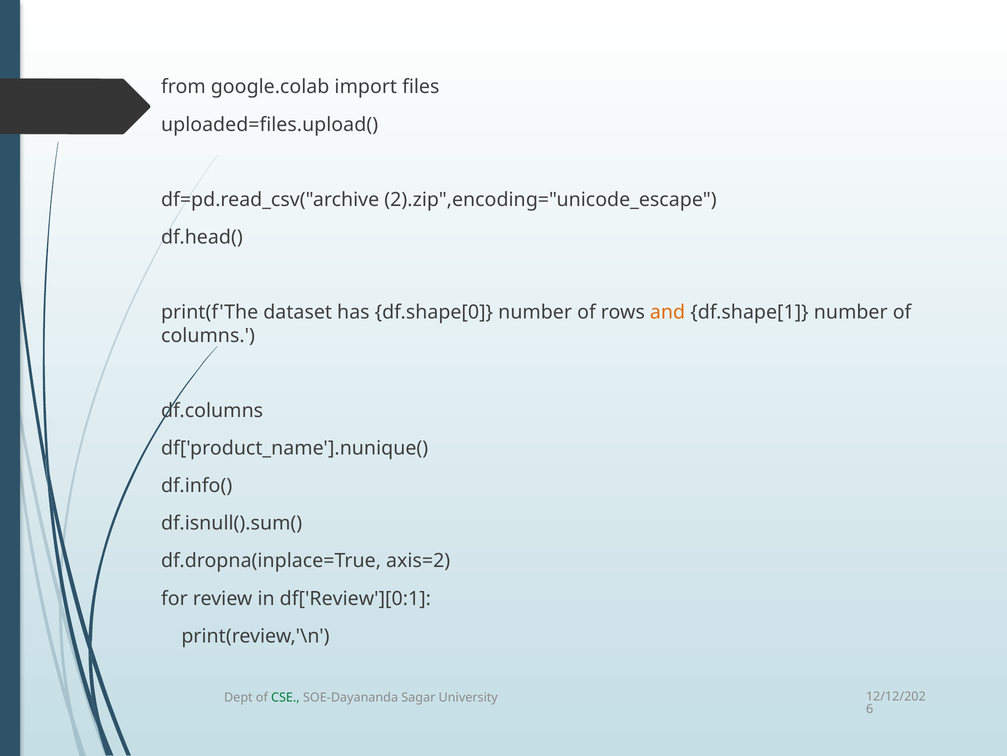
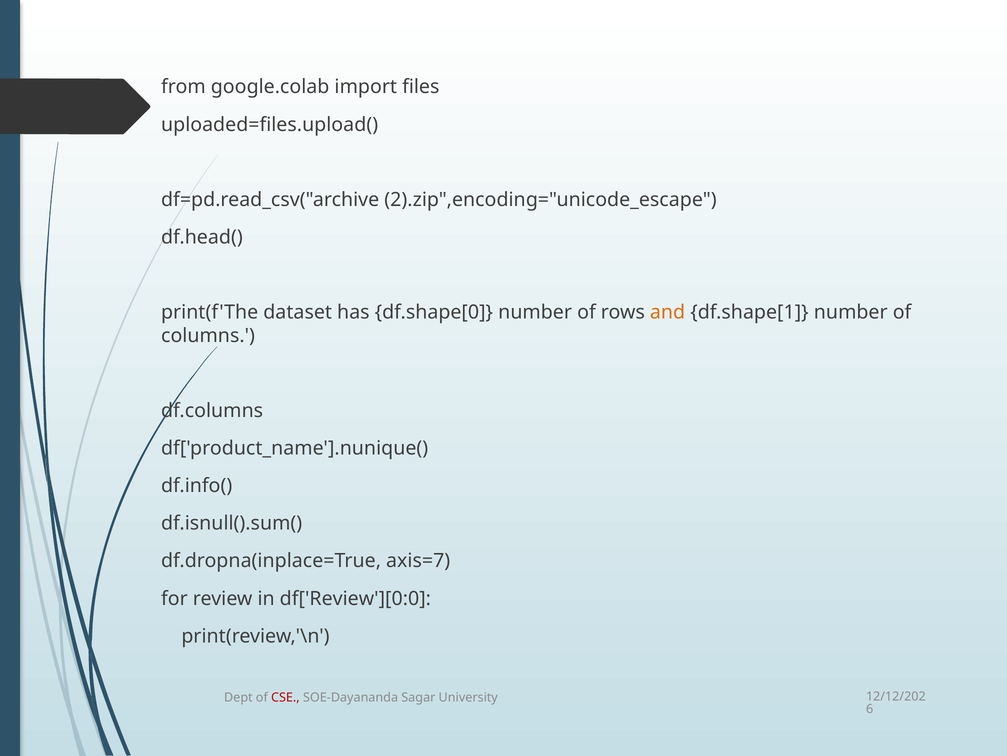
axis=2: axis=2 -> axis=7 (418, 560)
df['Review'][0:1: df['Review'][0:1 -> df['Review'][0:0 (355, 598)
CSE colour: green -> red (285, 697)
